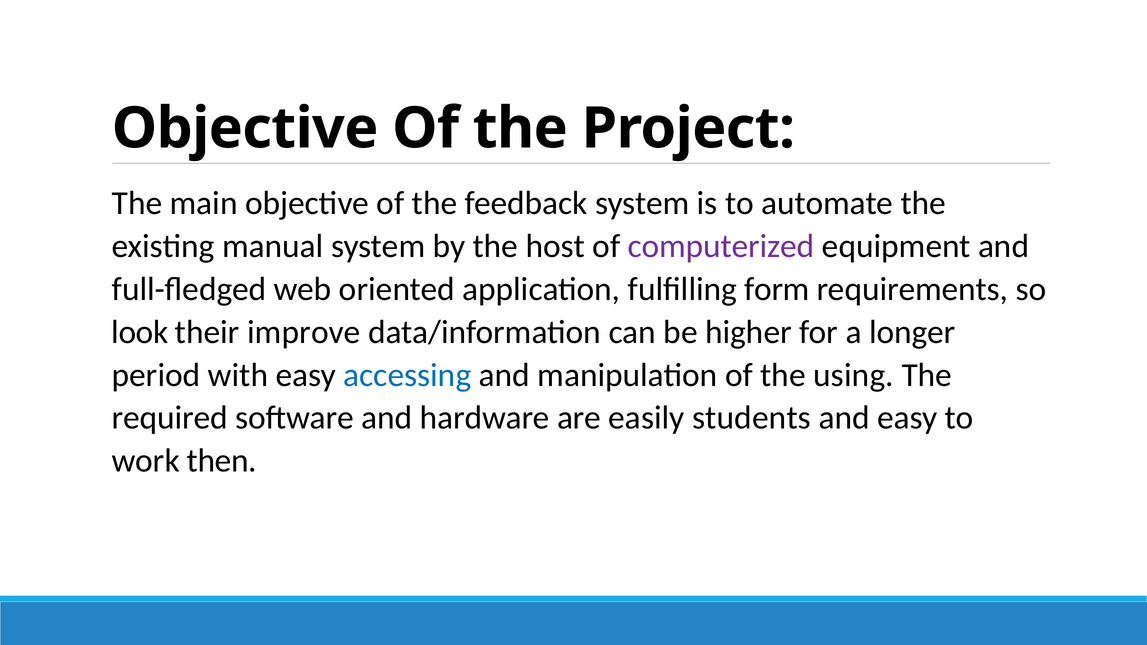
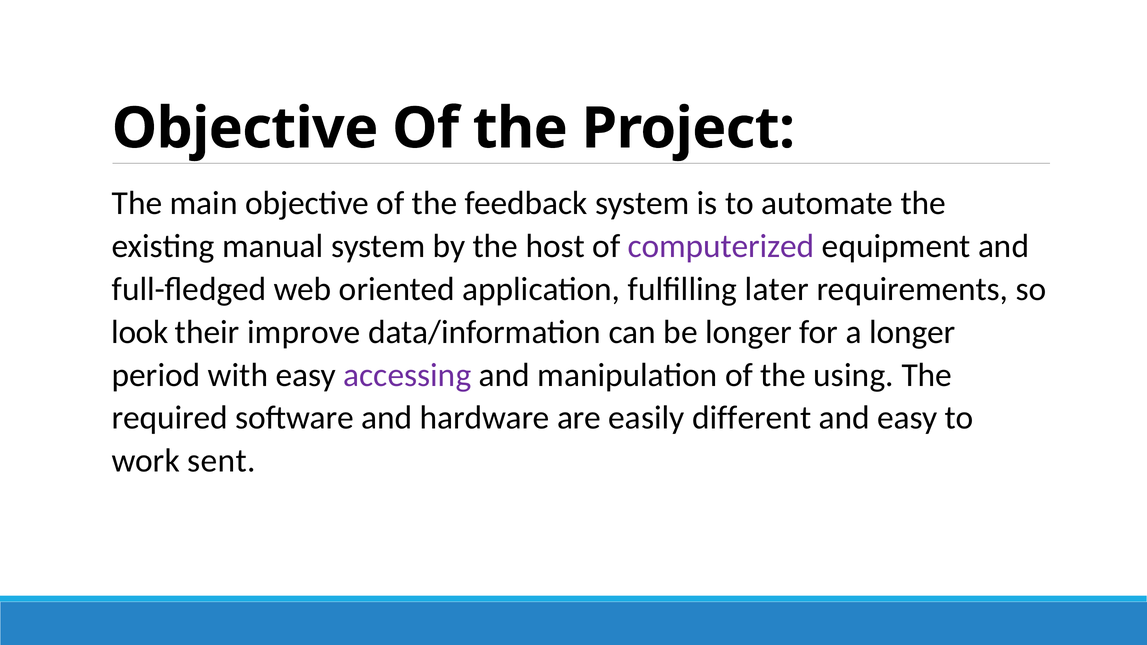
form: form -> later (777, 289)
be higher: higher -> longer (748, 332)
accessing colour: blue -> purple (407, 375)
students: students -> different (752, 418)
then: then -> sent (221, 461)
